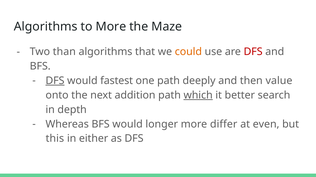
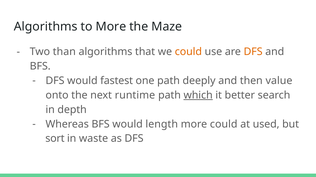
DFS colour: red -> orange (253, 52)
DFS underline: present -> none (55, 81)
addition: addition -> runtime (135, 96)
longer: longer -> length (162, 125)
more differ: differ -> could (224, 125)
even: even -> used (266, 125)
this: this -> sort (55, 139)
either: either -> waste (94, 139)
